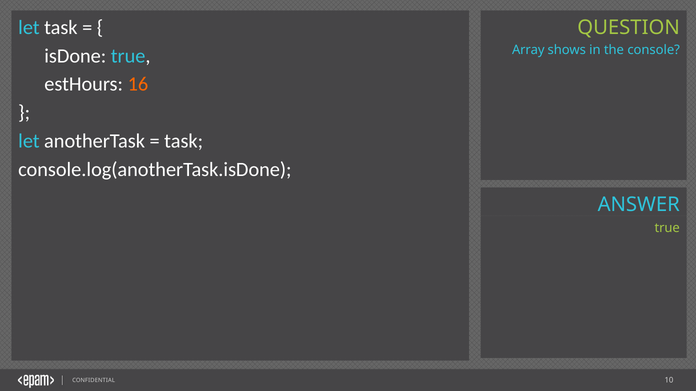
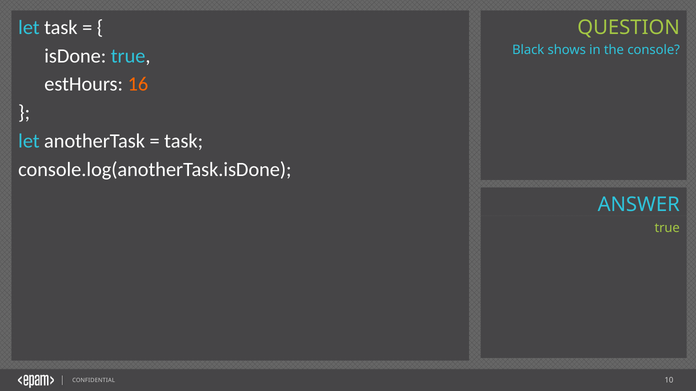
Array: Array -> Black (528, 50)
